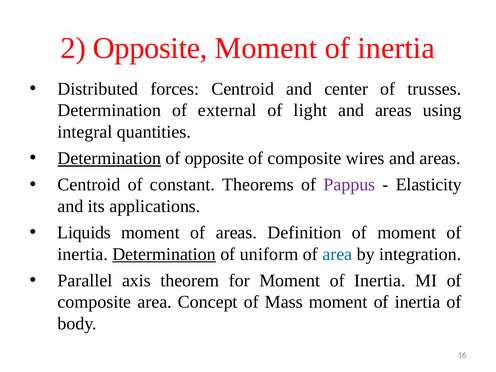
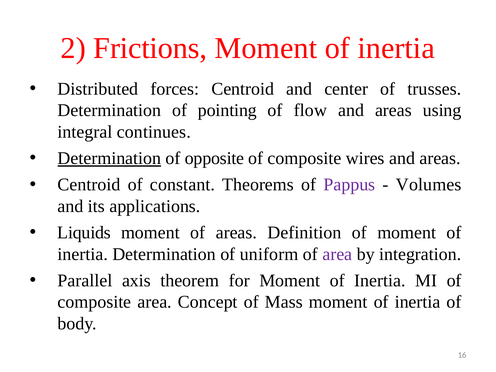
2 Opposite: Opposite -> Frictions (150, 48)
external: external -> pointing (227, 110)
light: light -> flow (310, 110)
quantities: quantities -> continues (154, 132)
Elasticity: Elasticity -> Volumes (429, 185)
Determination underline: present -> none (164, 254)
area colour: blue -> purple (337, 254)
